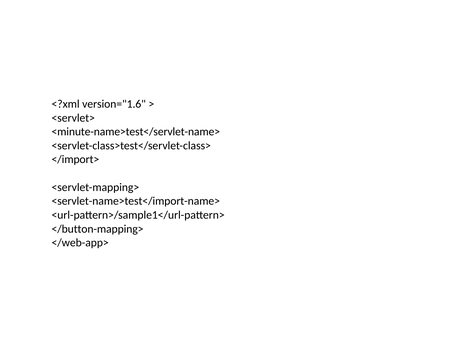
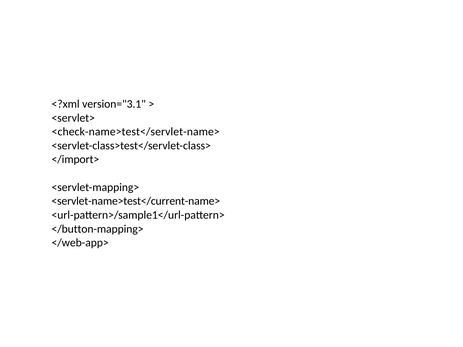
version="1.6: version="1.6 -> version="3.1 (114, 104)
<minute-name>test</servlet-name>: <minute-name>test</servlet-name> -> <check-name>test</servlet-name> (136, 132)
<servlet-name>test</import-name>: <servlet-name>test</import-name> -> <servlet-name>test</current-name> (136, 201)
